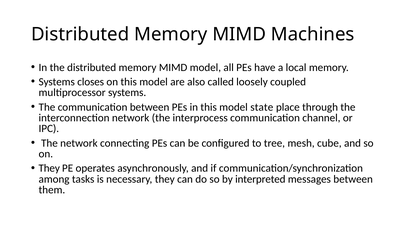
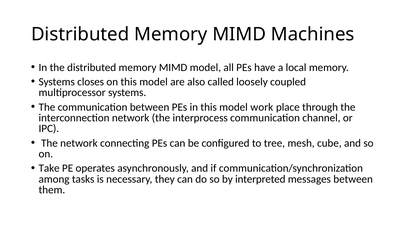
state: state -> work (262, 107)
They: They -> Take (49, 168)
